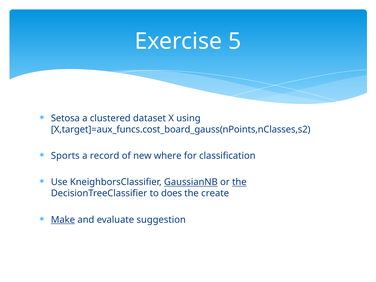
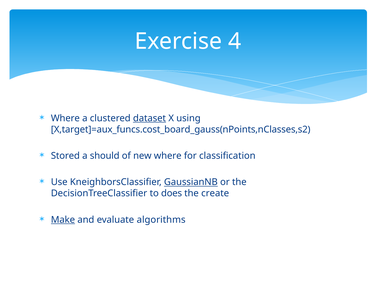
5: 5 -> 4 (235, 41)
Setosa: Setosa -> Where (65, 118)
dataset underline: none -> present (150, 118)
Sports: Sports -> Stored (65, 156)
record: record -> should (105, 156)
the underline: present -> none (239, 182)
suggestion: suggestion -> algorithms (161, 220)
